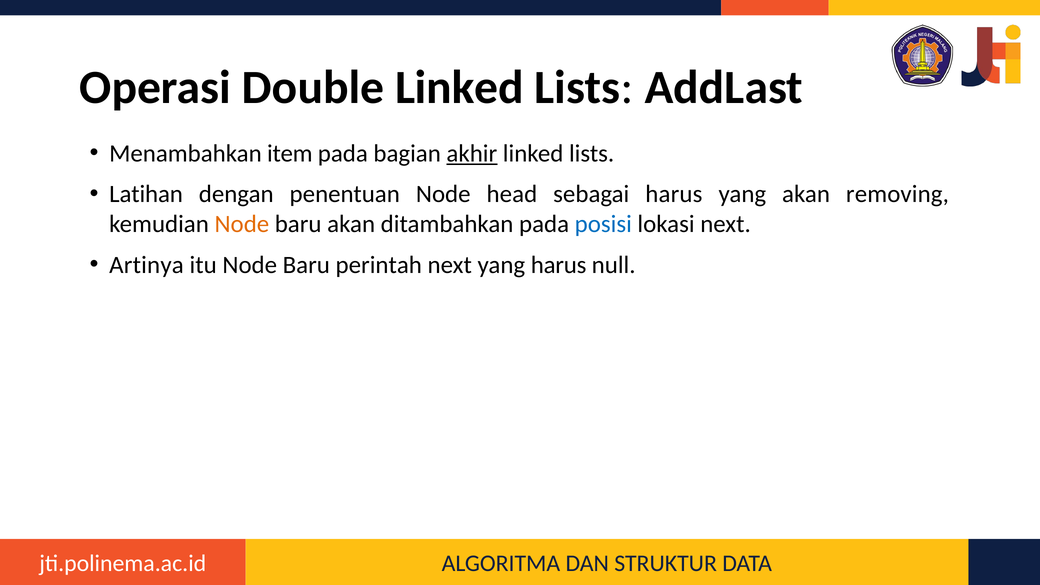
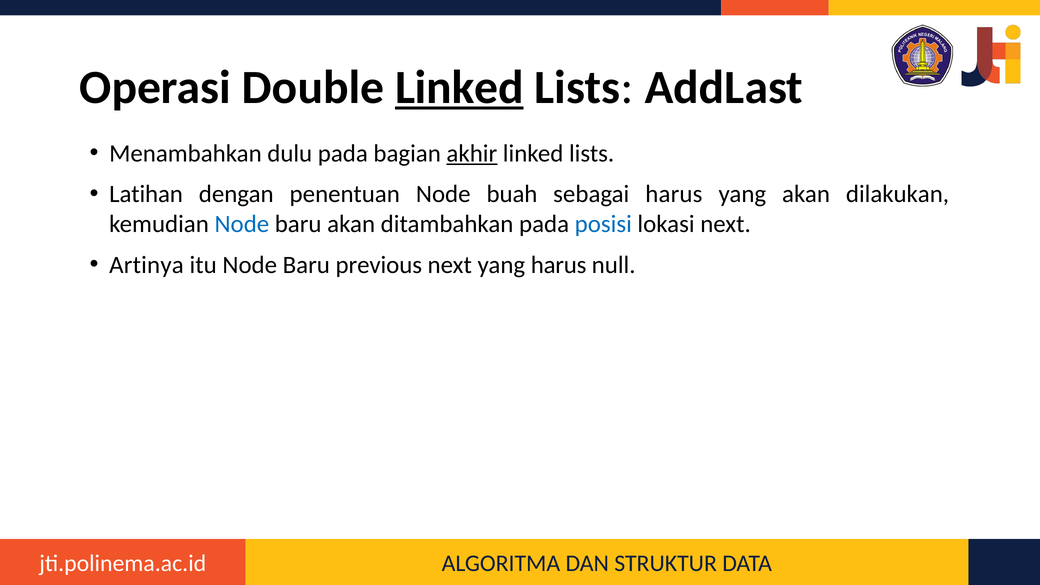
Linked underline: none -> present (459, 87)
item: item -> dulu (290, 153)
head: head -> buah (512, 194)
removing: removing -> dilakukan (898, 194)
Node colour: orange -> blue (242, 224)
perintah: perintah -> previous (379, 265)
